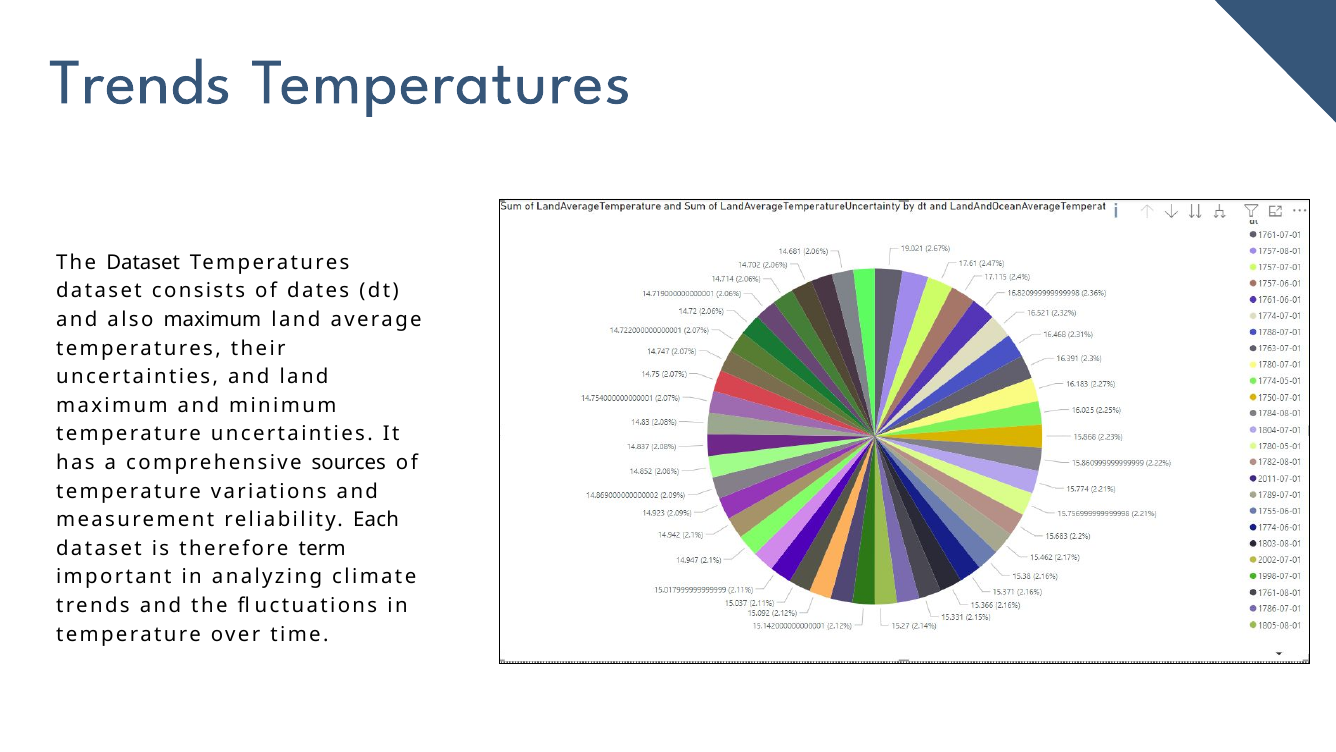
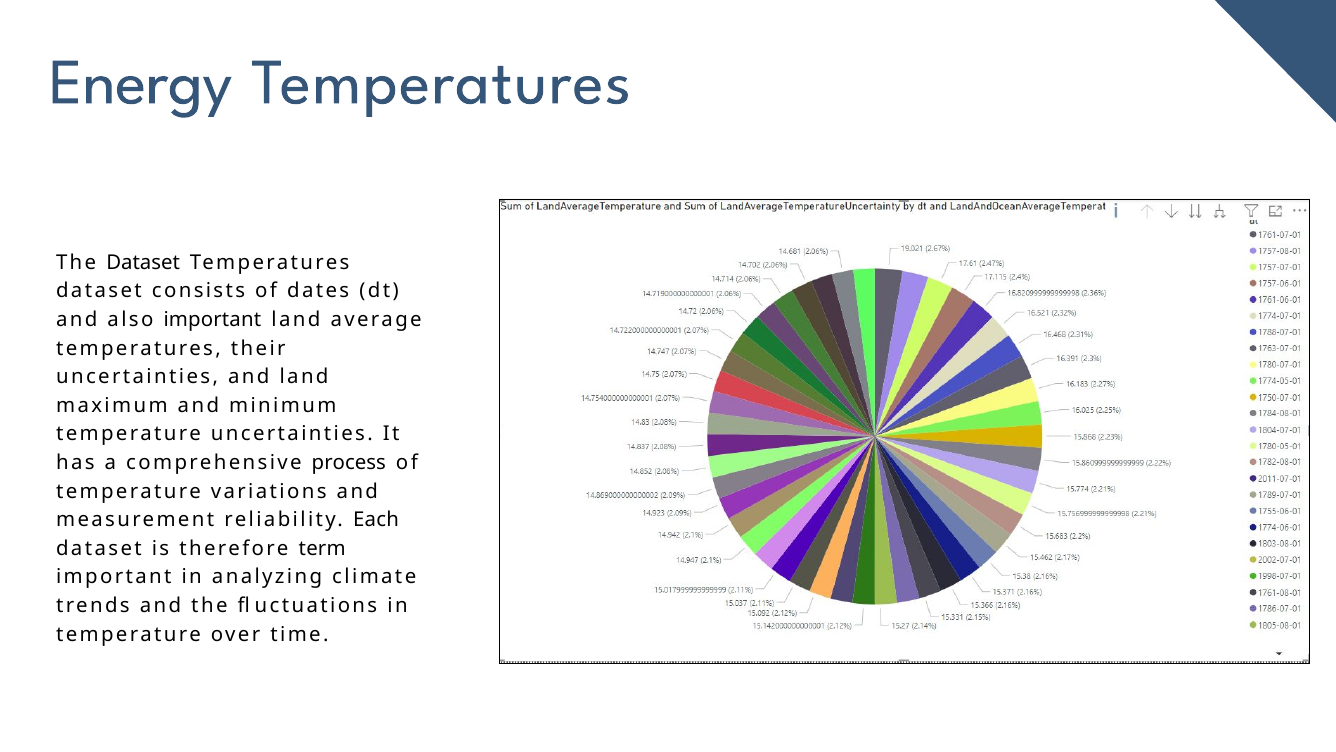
Trends: Trends -> Energy (141, 82)
also maximum: maximum -> important (212, 320)
sources: sources -> process (349, 463)
